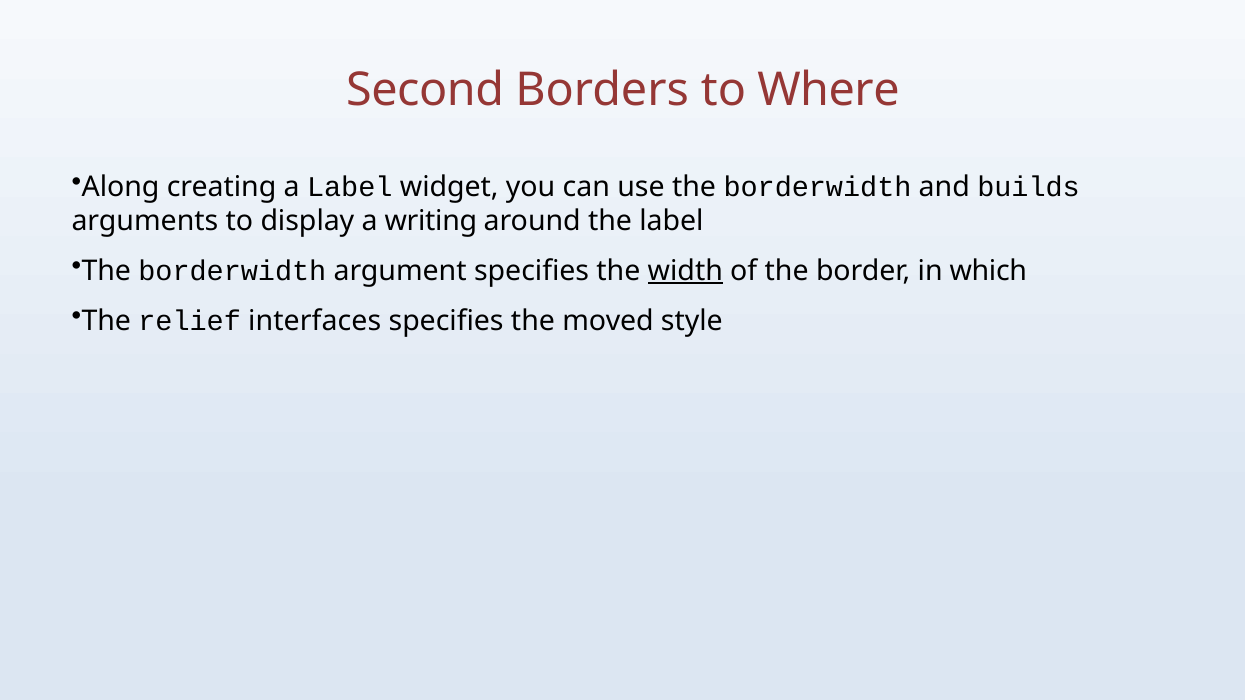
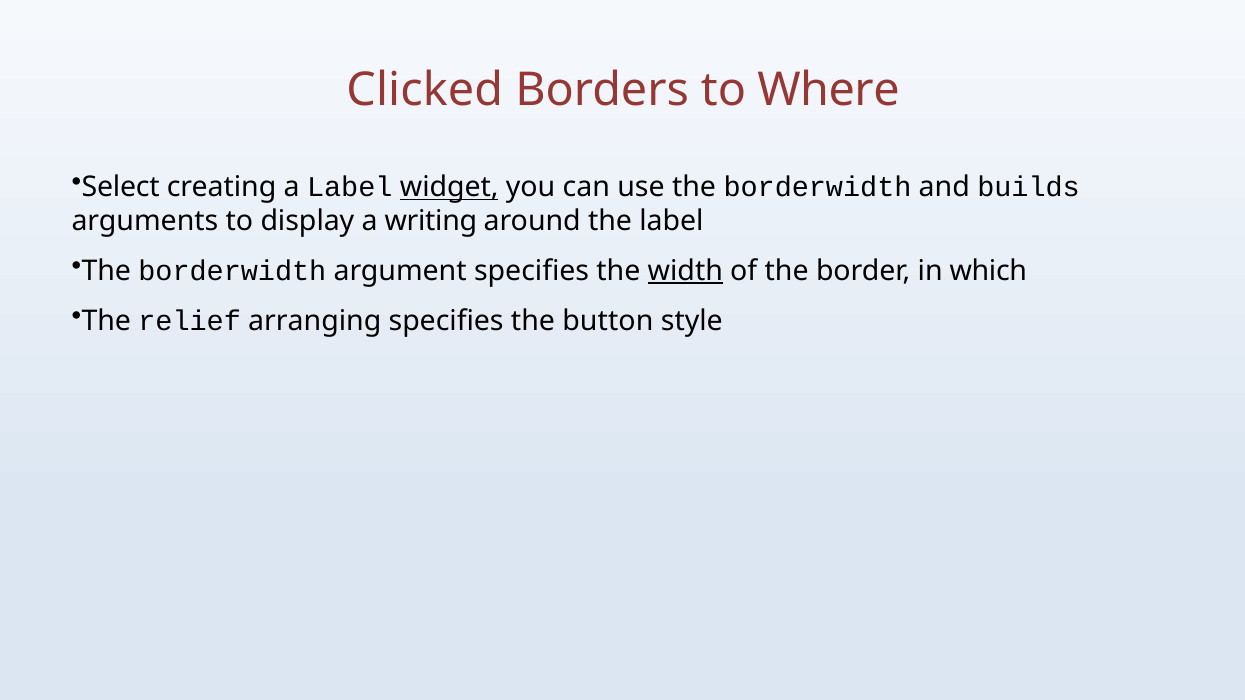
Second: Second -> Clicked (425, 90)
Along: Along -> Select (121, 187)
widget underline: none -> present (449, 187)
interfaces: interfaces -> arranging (315, 321)
moved: moved -> button (608, 321)
